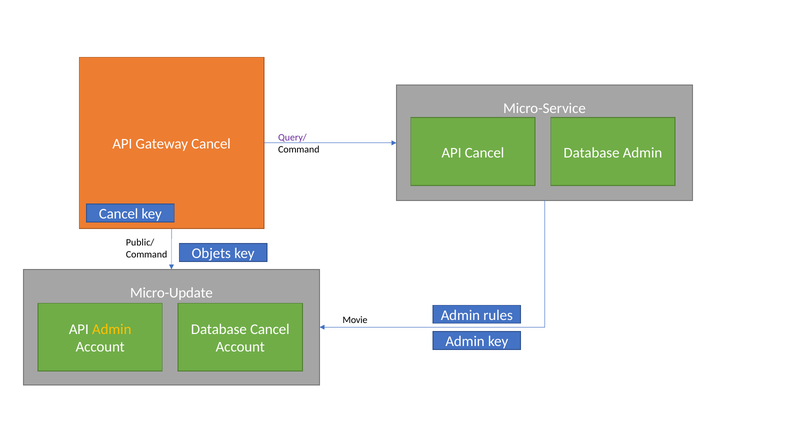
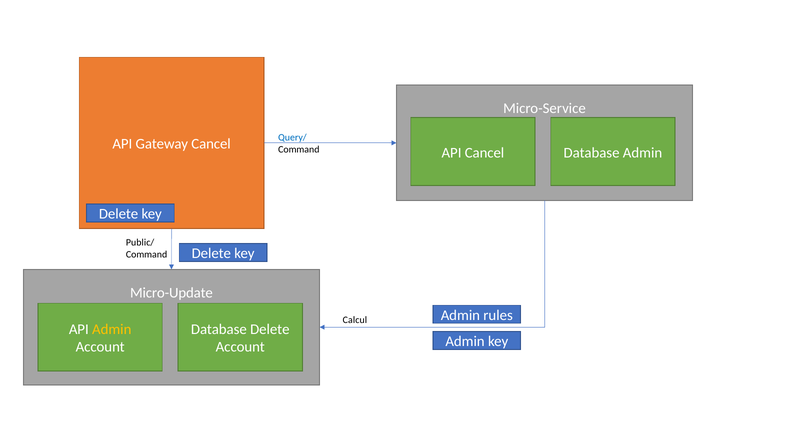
Query/ colour: purple -> blue (292, 138)
Cancel: Cancel -> Delete (119, 214)
Objets: Objets -> Delete (211, 254)
Movie: Movie -> Calcul (355, 320)
Database Cancel: Cancel -> Delete (270, 330)
